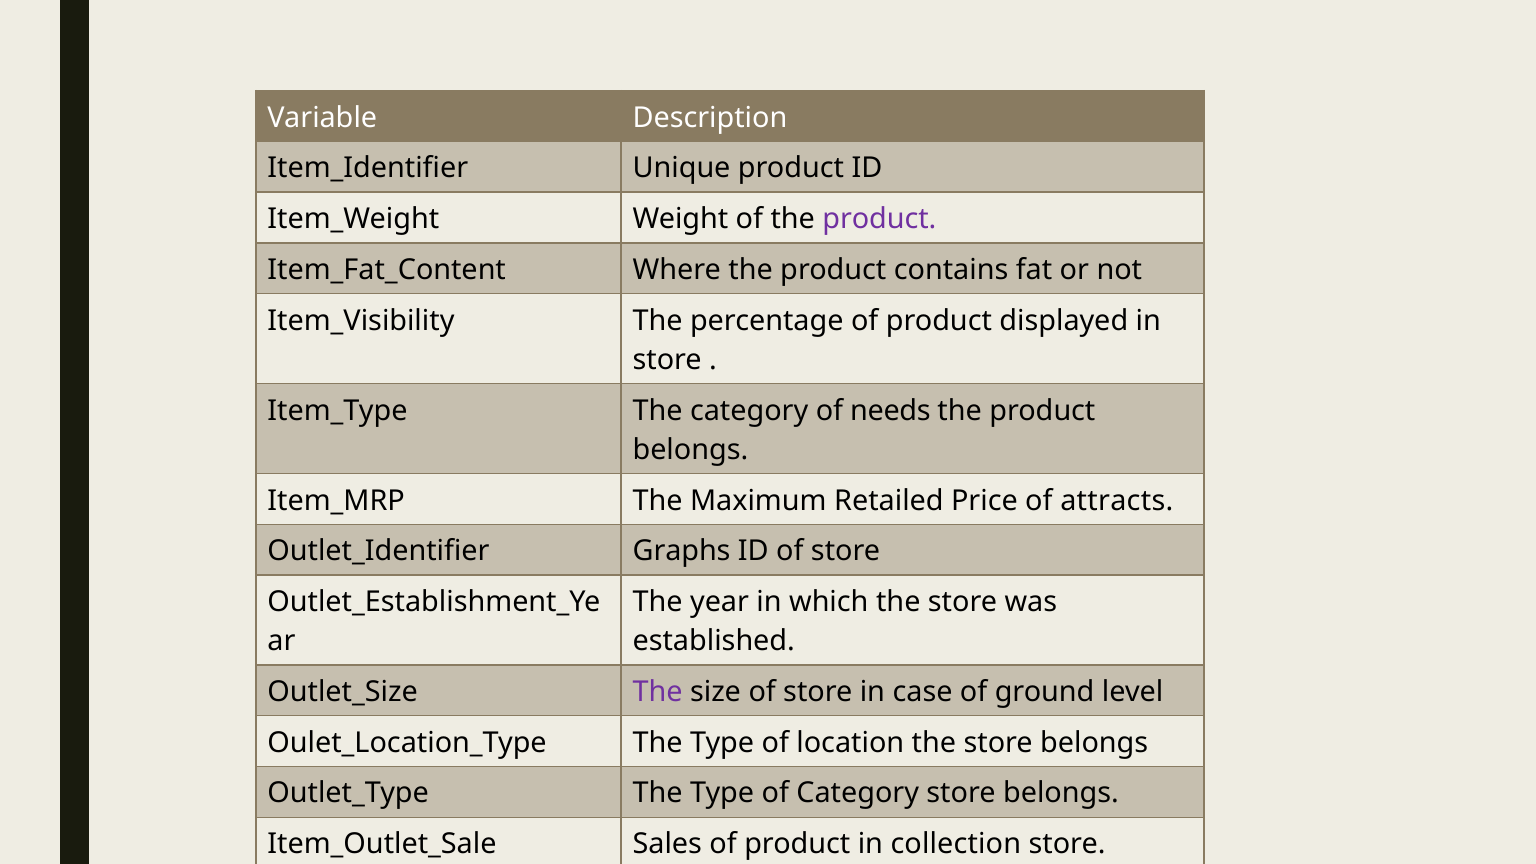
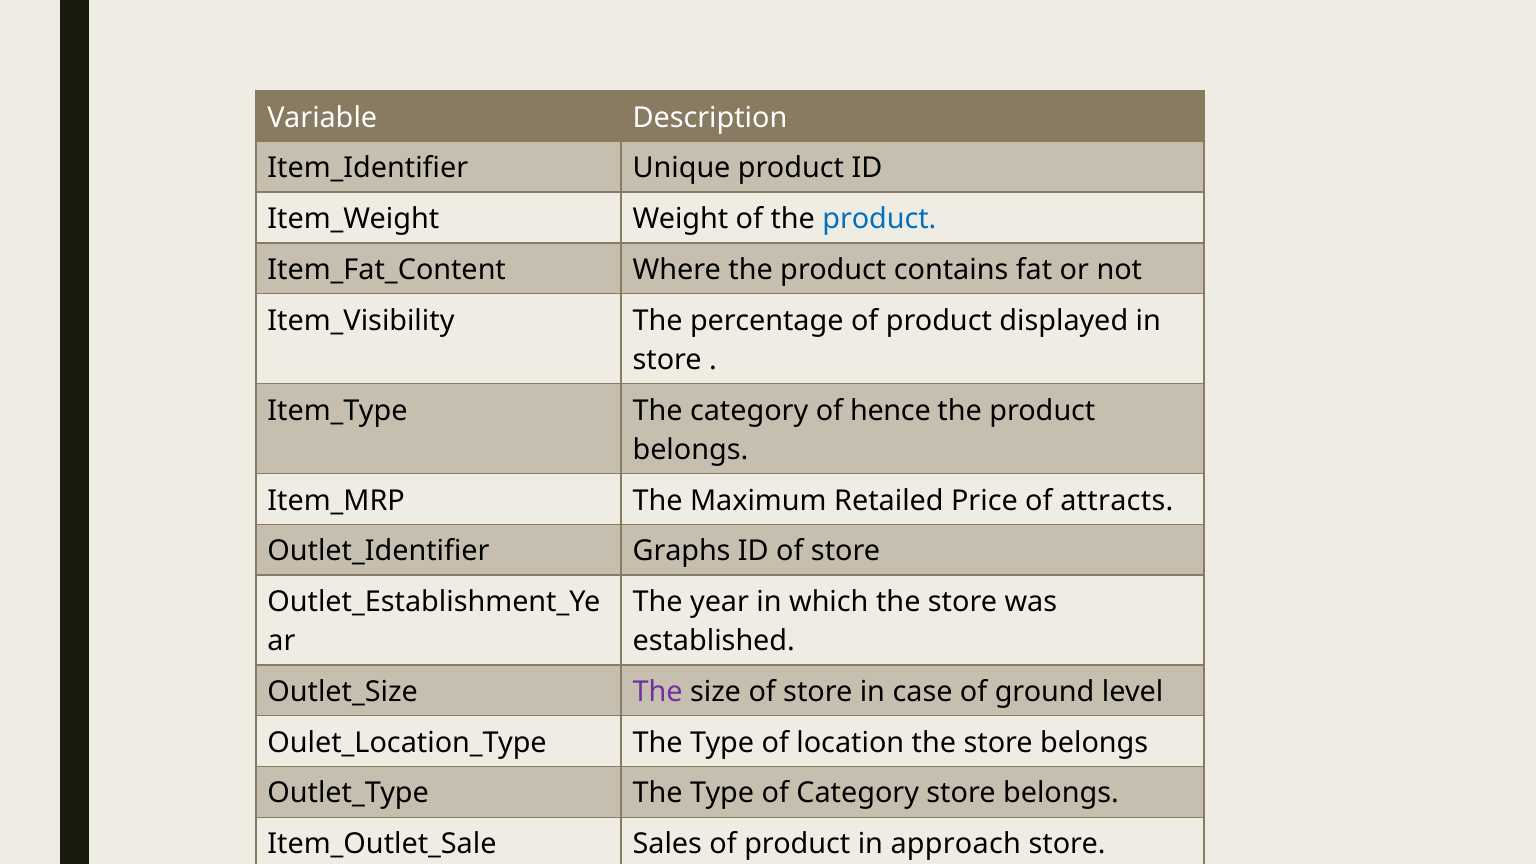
product colour: purple -> blue (879, 219)
needs: needs -> hence (890, 411)
collection: collection -> approach (956, 844)
